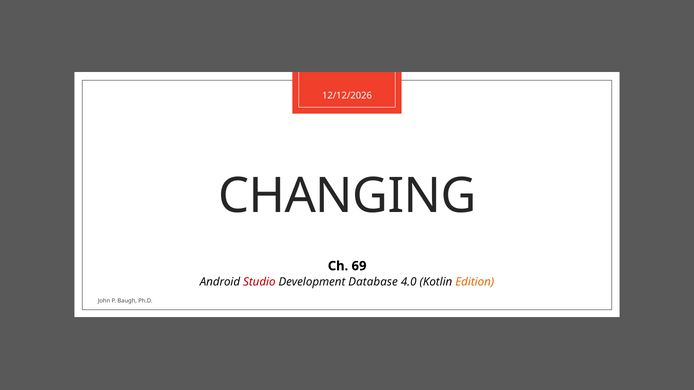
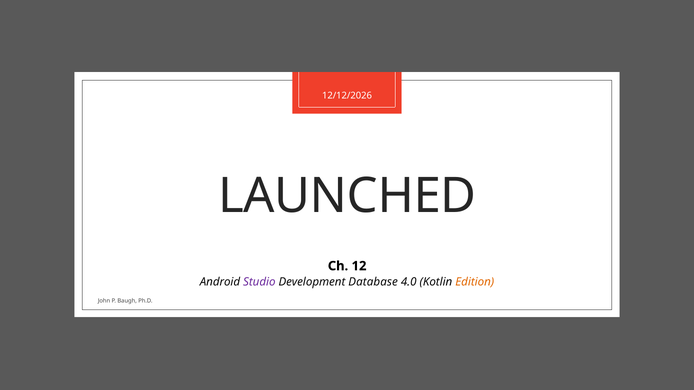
CHANGING: CHANGING -> LAUNCHED (347, 196)
69: 69 -> 12 (359, 266)
Studio colour: red -> purple (259, 282)
